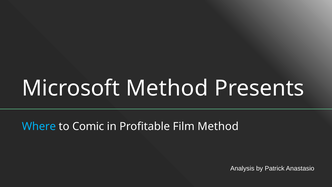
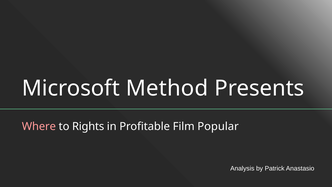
Where colour: light blue -> pink (39, 126)
Comic: Comic -> Rights (88, 126)
Film Method: Method -> Popular (218, 126)
